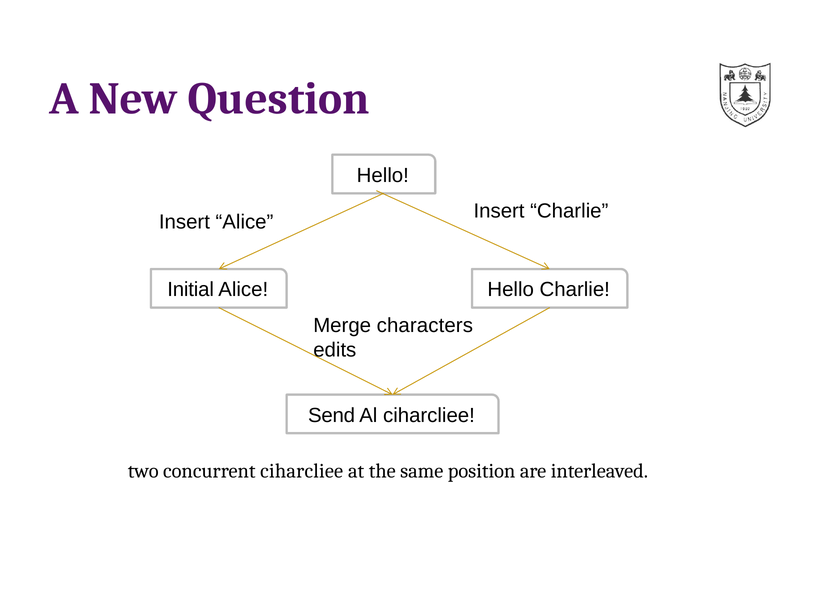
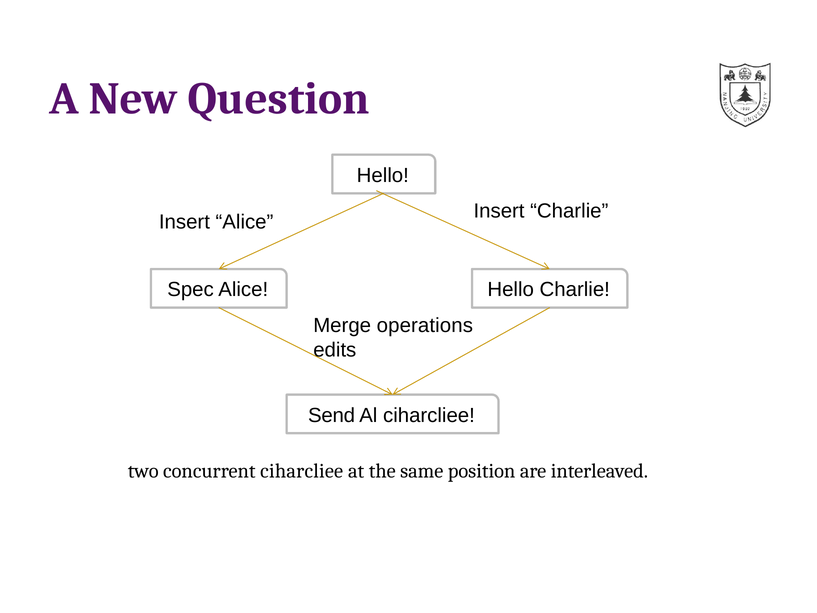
Initial: Initial -> Spec (191, 290)
characters: characters -> operations (425, 325)
